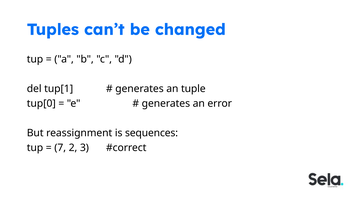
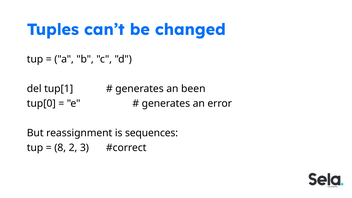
tuple: tuple -> been (193, 89)
7: 7 -> 8 (60, 148)
